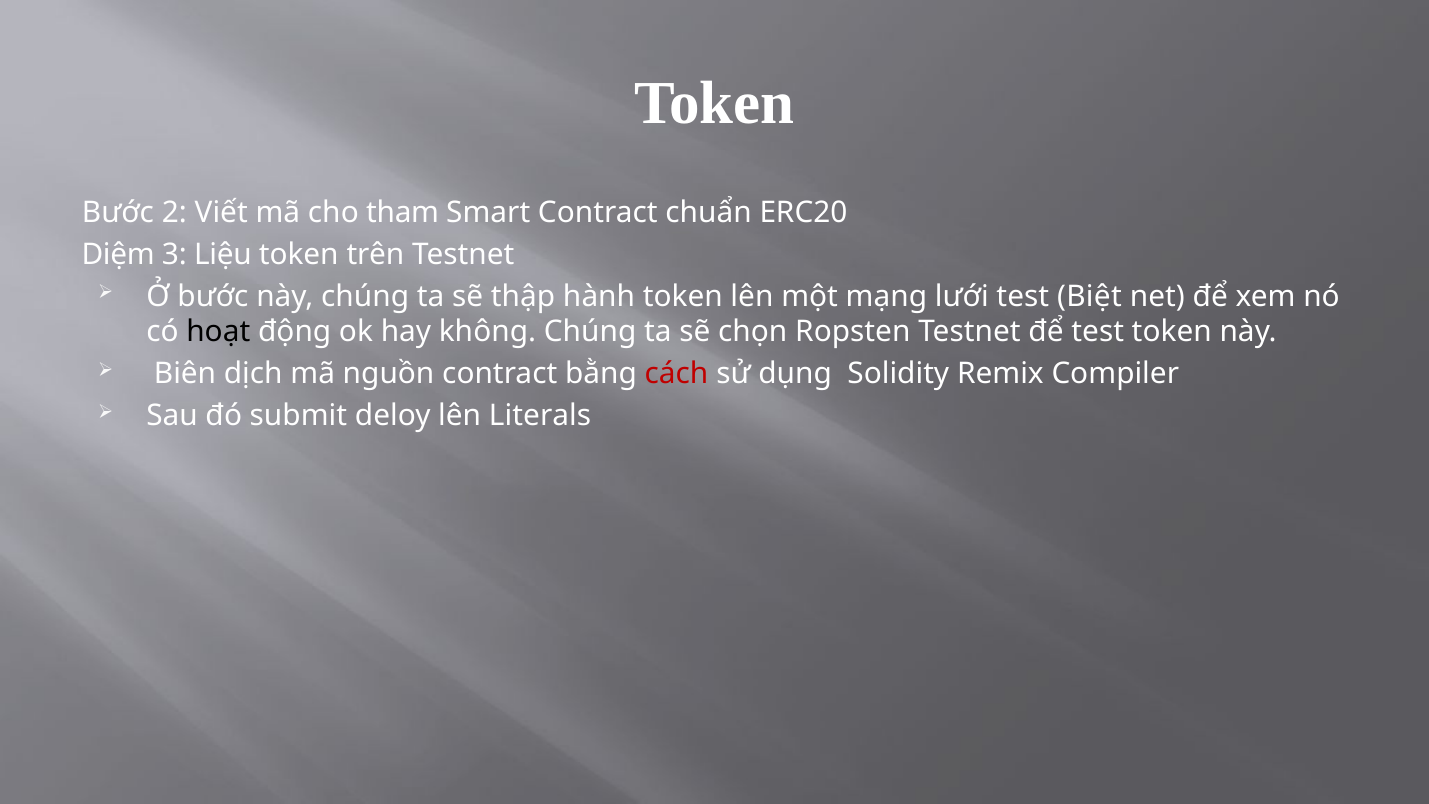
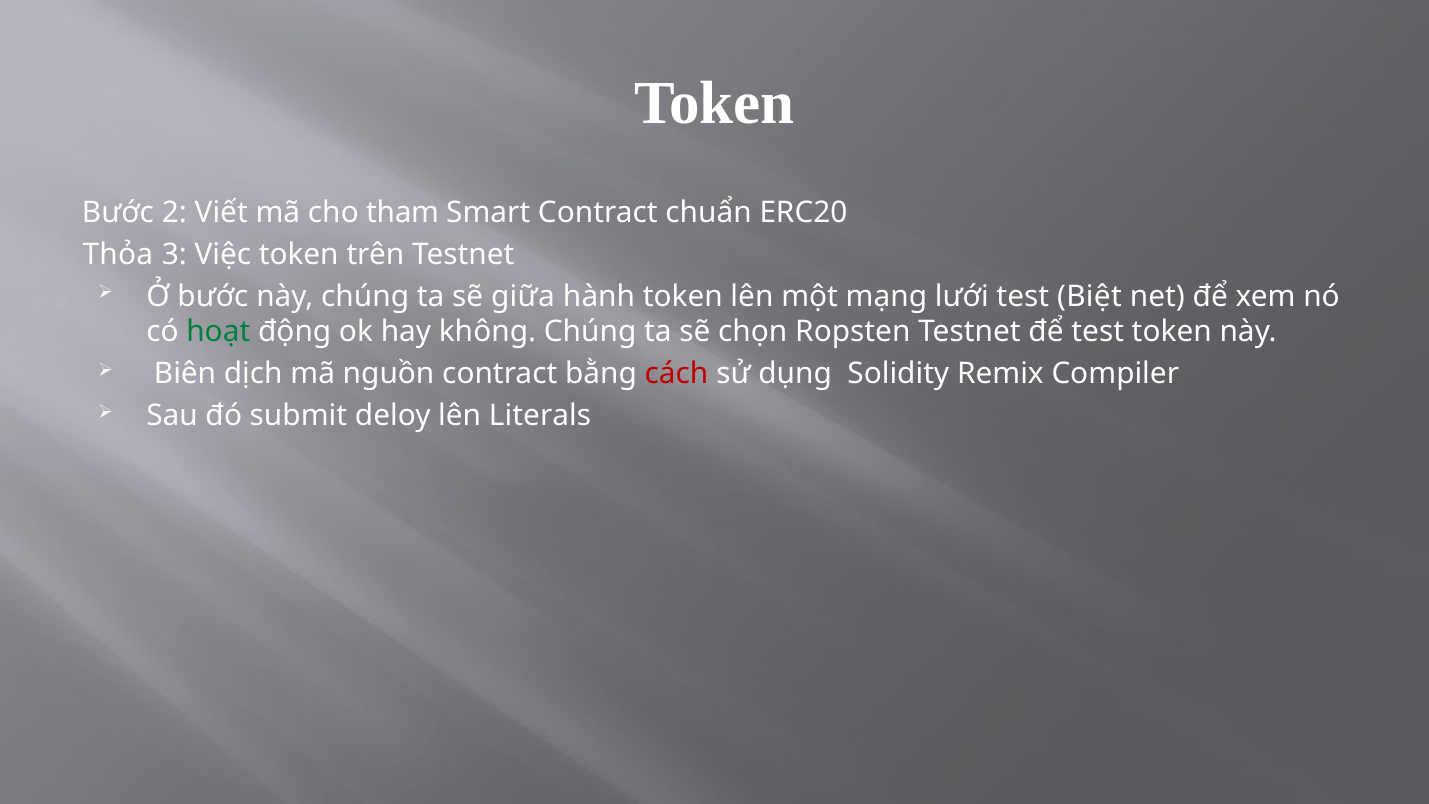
Diệm: Diệm -> Thỏa (118, 255)
Liệu: Liệu -> Việc (223, 255)
thập: thập -> giữa (523, 296)
hoạt colour: black -> green (218, 332)
